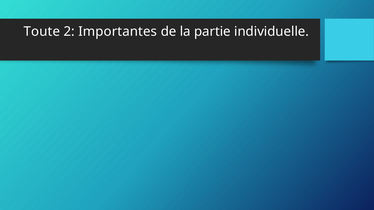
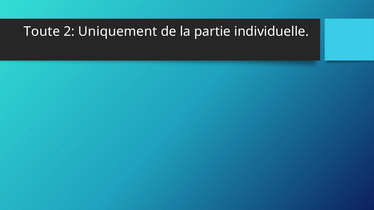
Importantes: Importantes -> Uniquement (118, 32)
